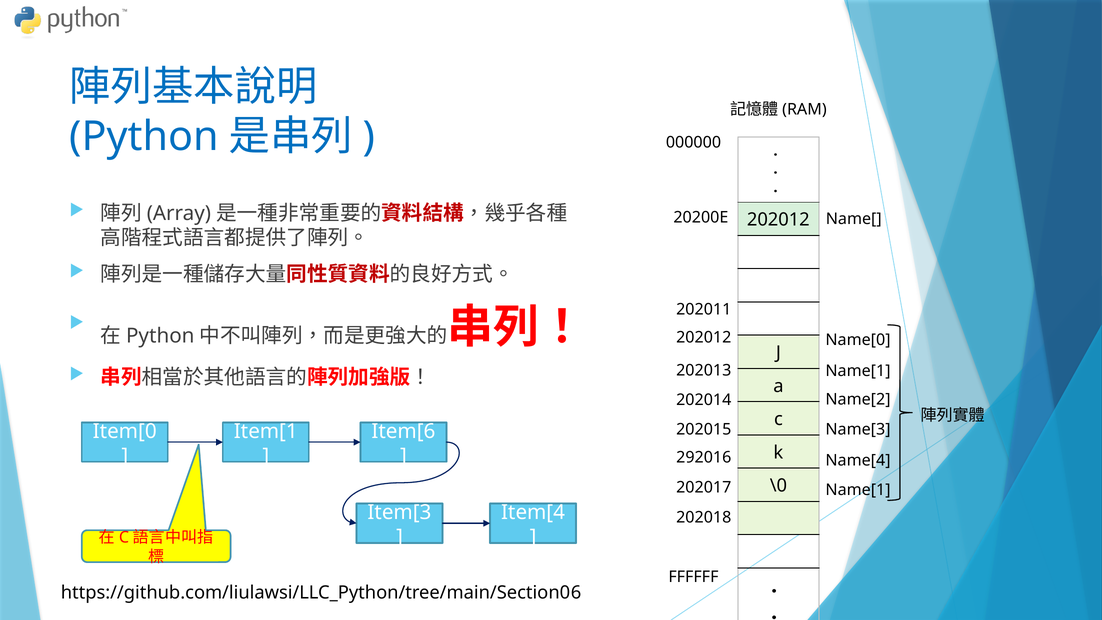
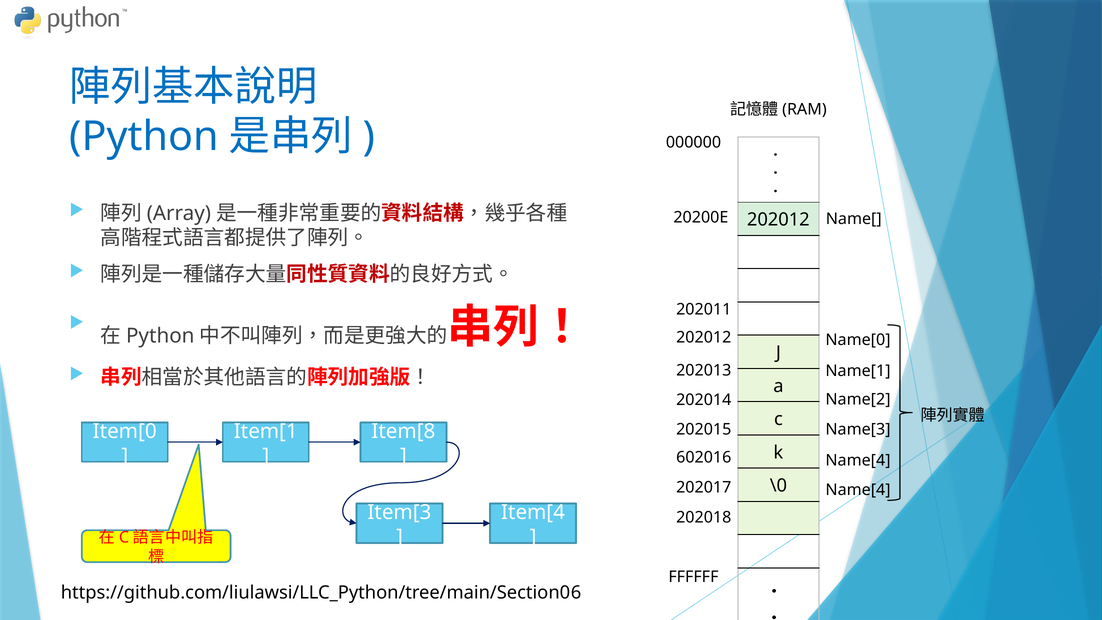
Item[6: Item[6 -> Item[8 (403, 431)
292016: 292016 -> 602016 (704, 457)
Name[1: Name[1 -> Name[4 (858, 490)
